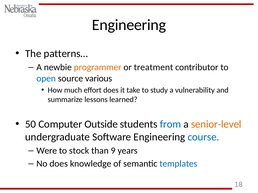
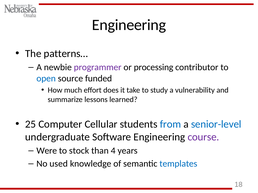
programmer colour: orange -> purple (98, 67)
treatment: treatment -> processing (154, 67)
various: various -> funded (99, 79)
50: 50 -> 25 (31, 124)
Outside: Outside -> Cellular (101, 124)
senior-level colour: orange -> blue (216, 124)
course colour: blue -> purple (203, 137)
9: 9 -> 4 (113, 151)
No does: does -> used (59, 164)
